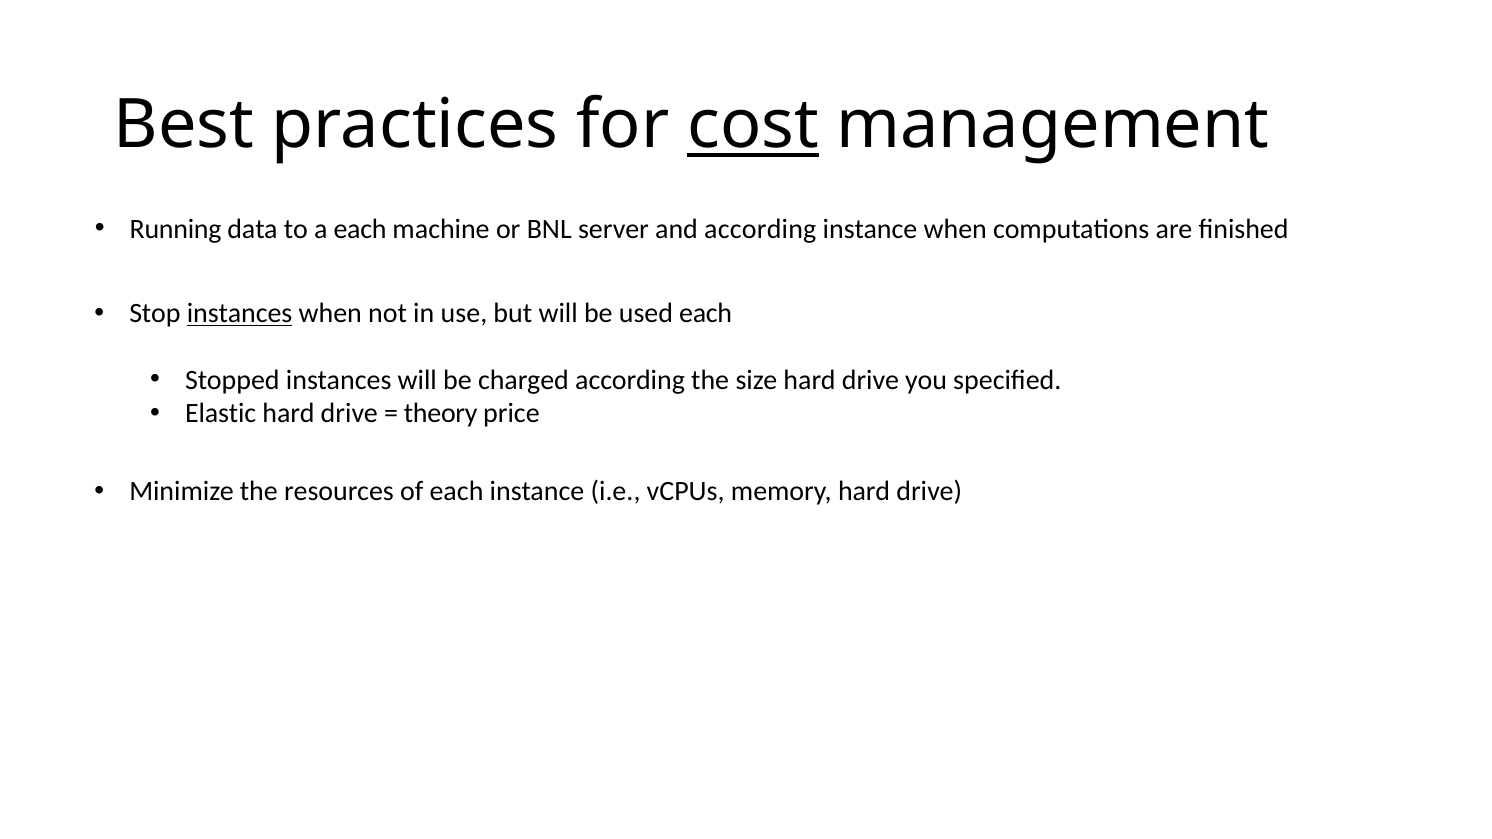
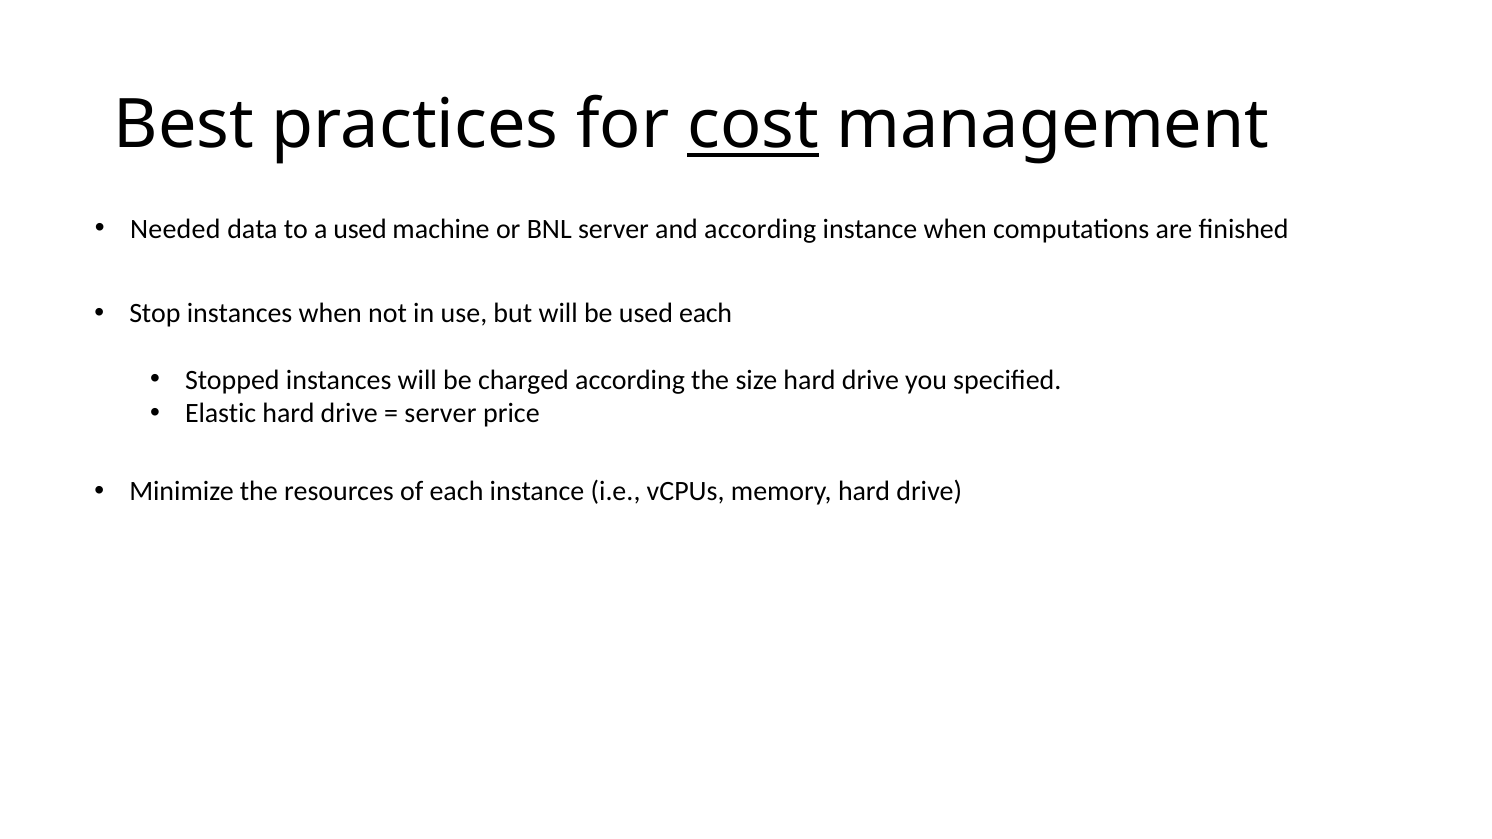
Running: Running -> Needed (175, 229)
a each: each -> used (360, 229)
instances underline: present -> none (240, 314)
theory: theory -> server (440, 414)
